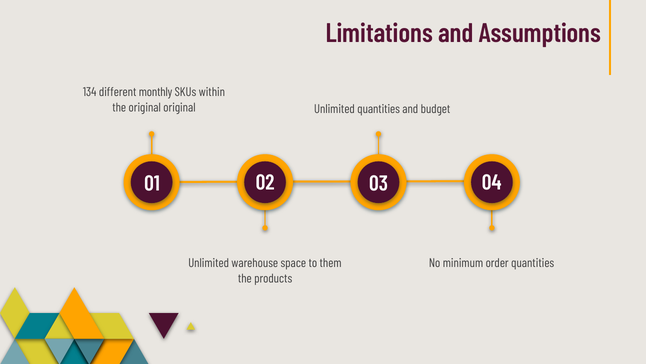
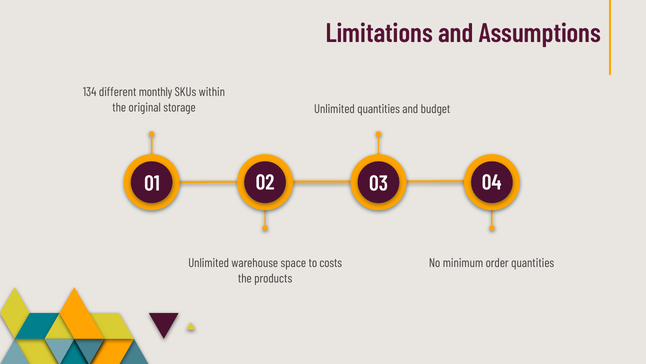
original original: original -> storage (179, 107)
them: them -> costs (331, 263)
